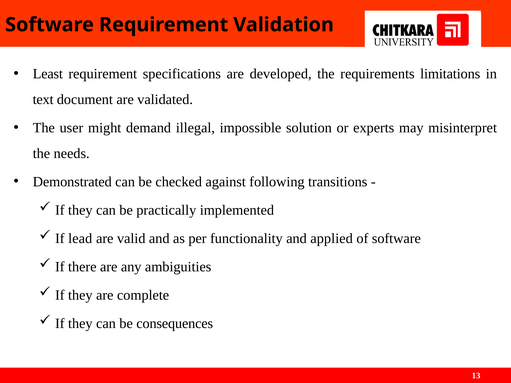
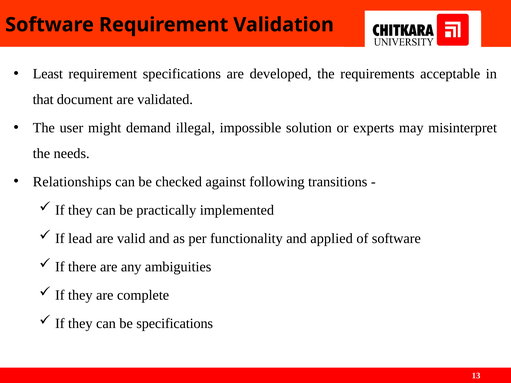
limitations: limitations -> acceptable (450, 74)
text: text -> that (43, 100)
Demonstrated: Demonstrated -> Relationships (72, 182)
be consequences: consequences -> specifications (175, 324)
